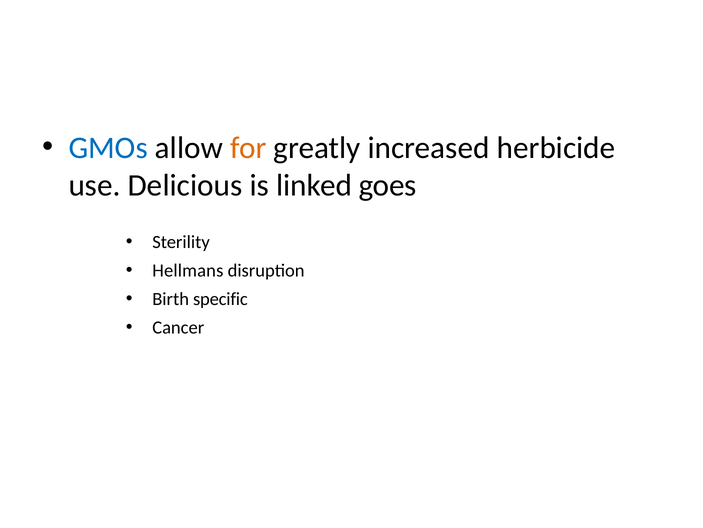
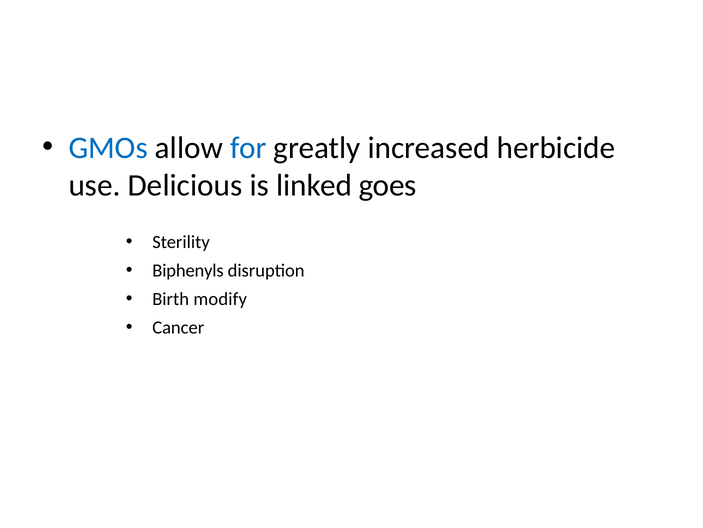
for colour: orange -> blue (248, 147)
Hellmans: Hellmans -> Biphenyls (188, 270)
specific: specific -> modify (220, 299)
